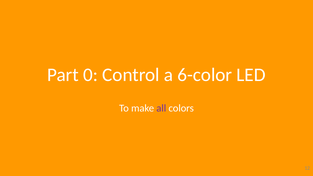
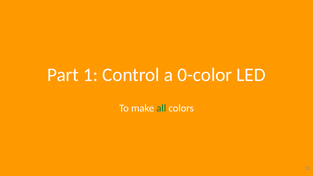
0: 0 -> 1 (91, 75)
6-color: 6-color -> 0-color (205, 75)
all colour: purple -> green (161, 108)
